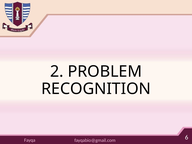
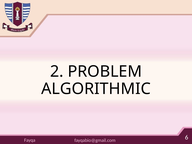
RECOGNITION: RECOGNITION -> ALGORITHMIC (96, 89)
